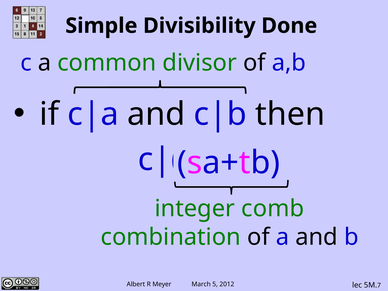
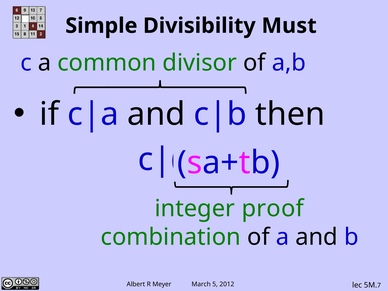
Done: Done -> Must (289, 26)
comb: comb -> proof (273, 209)
